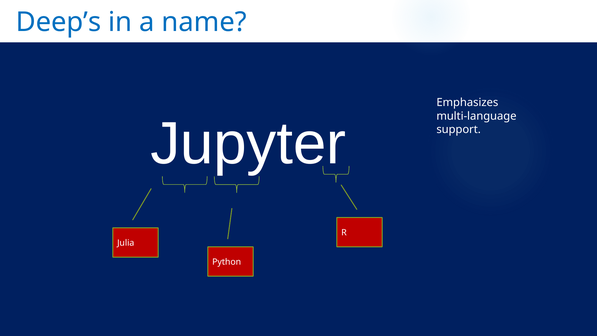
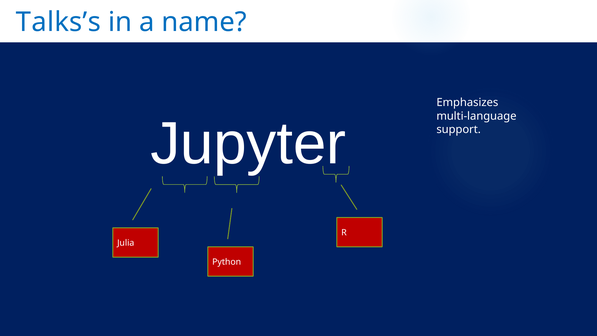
Deep’s: Deep’s -> Talks’s (58, 22)
